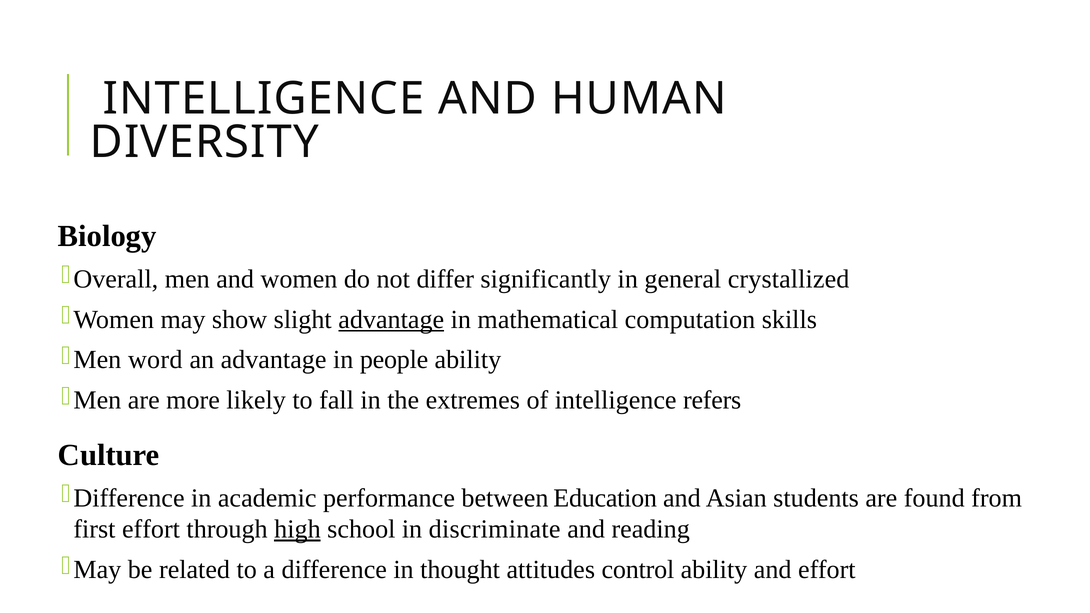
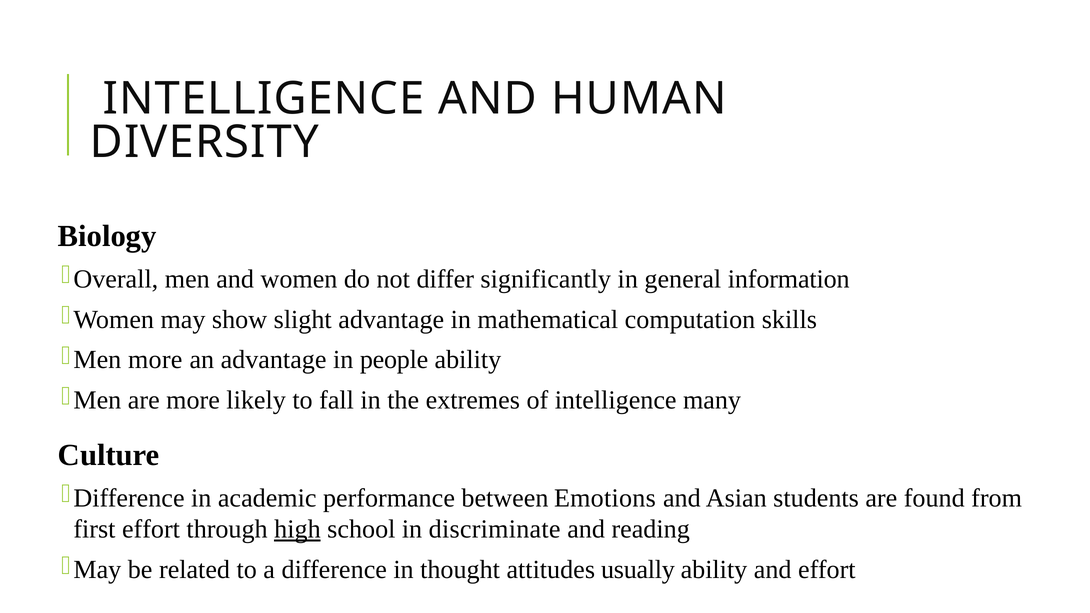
crystallized: crystallized -> information (789, 279)
advantage underline: present -> none (391, 320)
word: word -> more (155, 360)
refers: refers -> many (712, 400)
Education: Education -> Emotions (605, 498)
control: control -> usually (638, 570)
